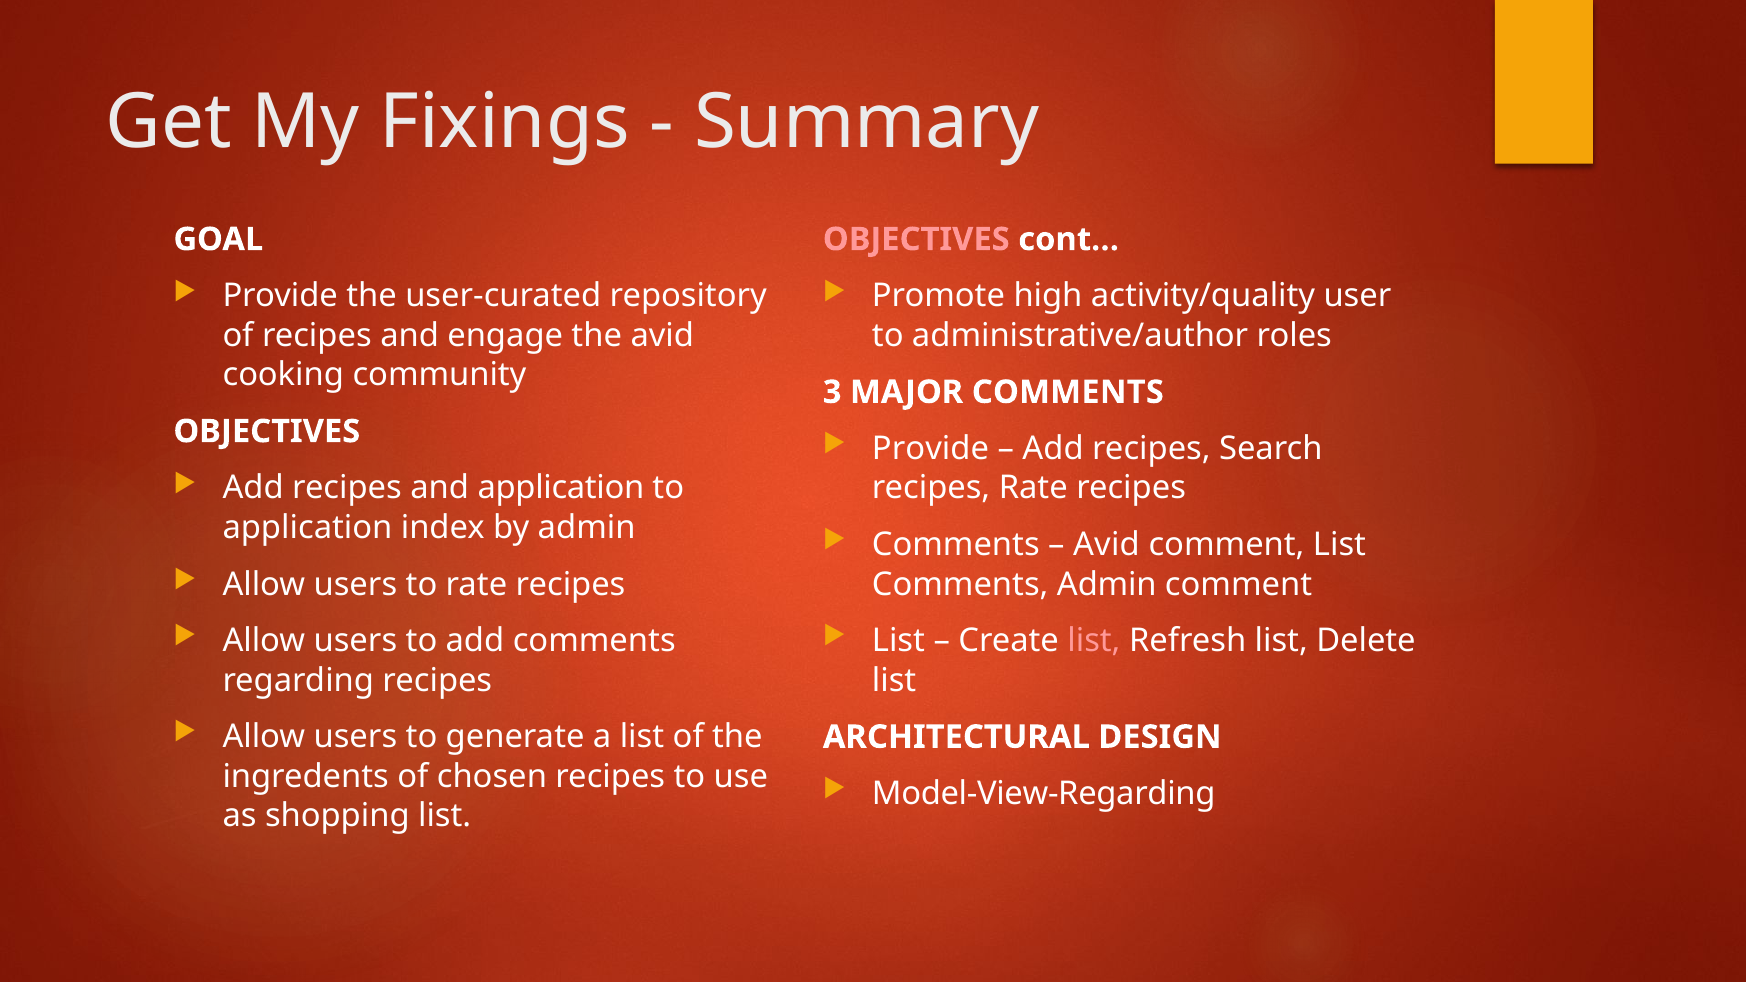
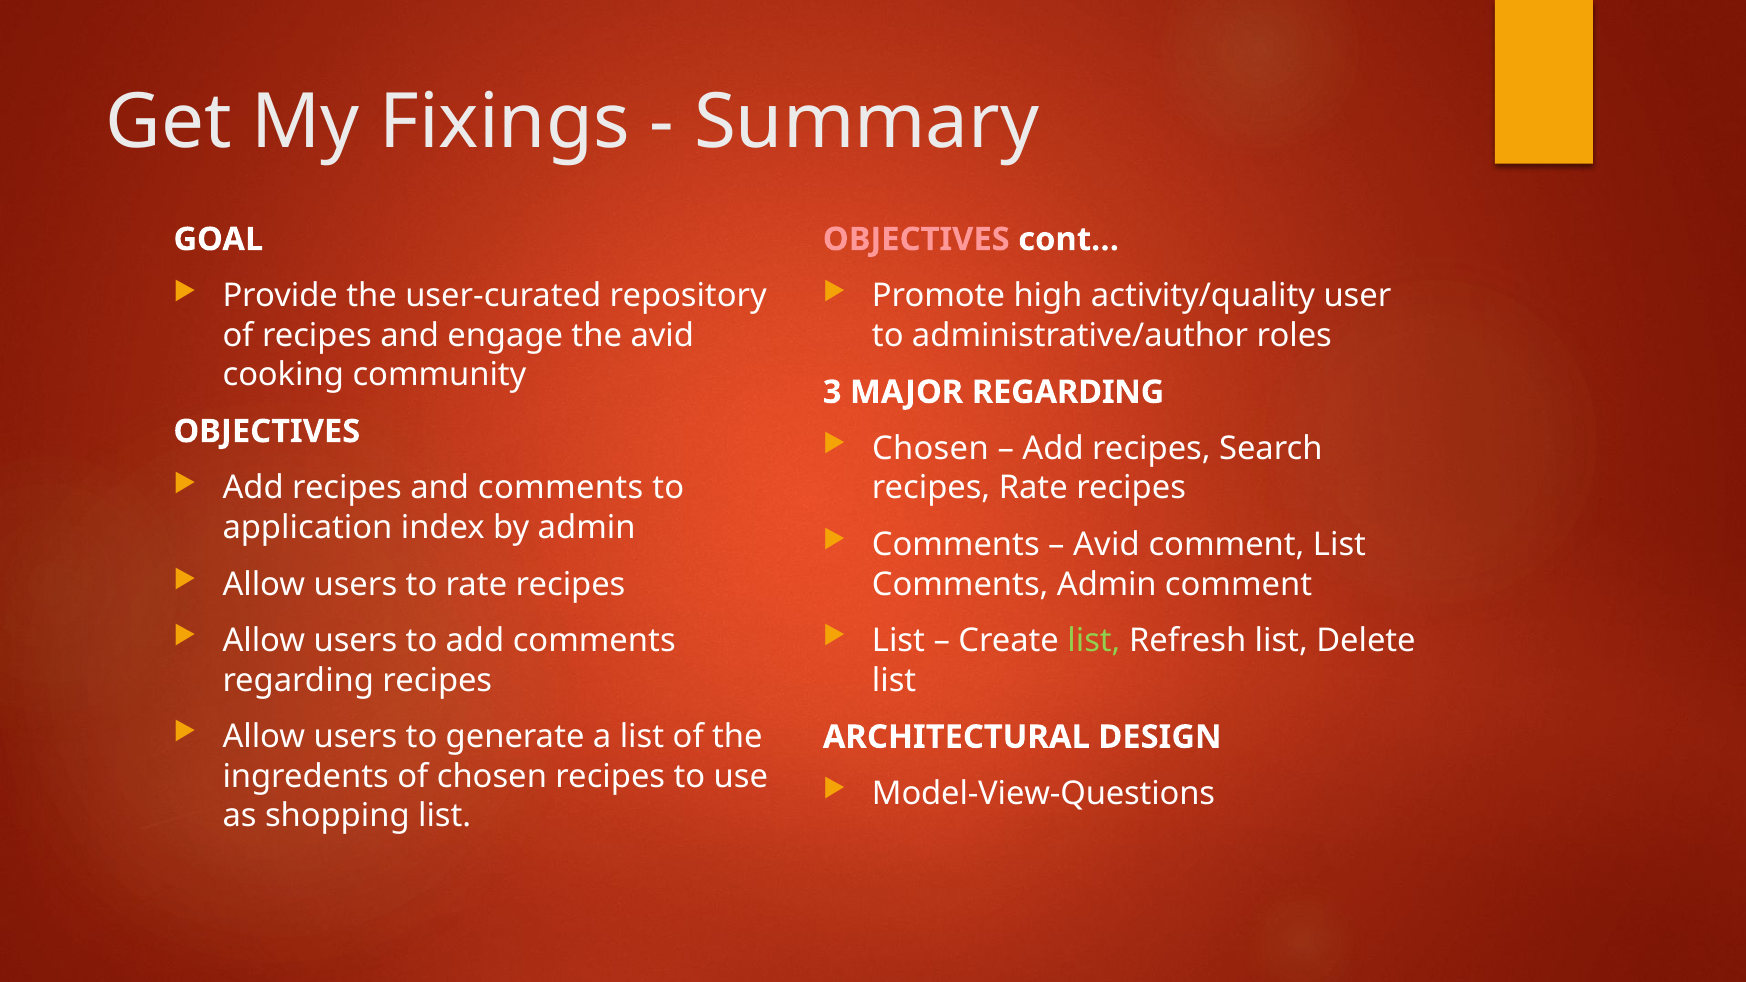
MAJOR COMMENTS: COMMENTS -> REGARDING (1068, 392)
Provide: Provide -> Chosen (930, 449)
and application: application -> comments (561, 488)
list colour: pink -> light green (1094, 641)
Model-View-Regarding: Model-View-Regarding -> Model-View-Questions (1044, 794)
